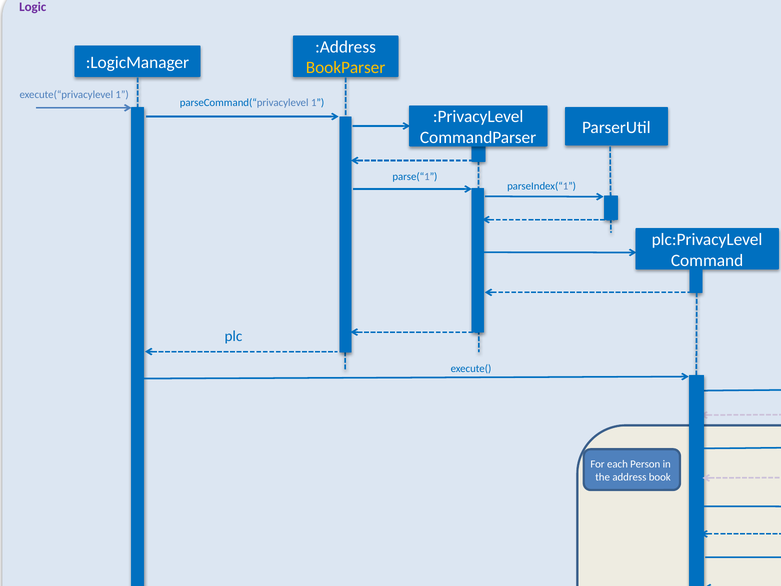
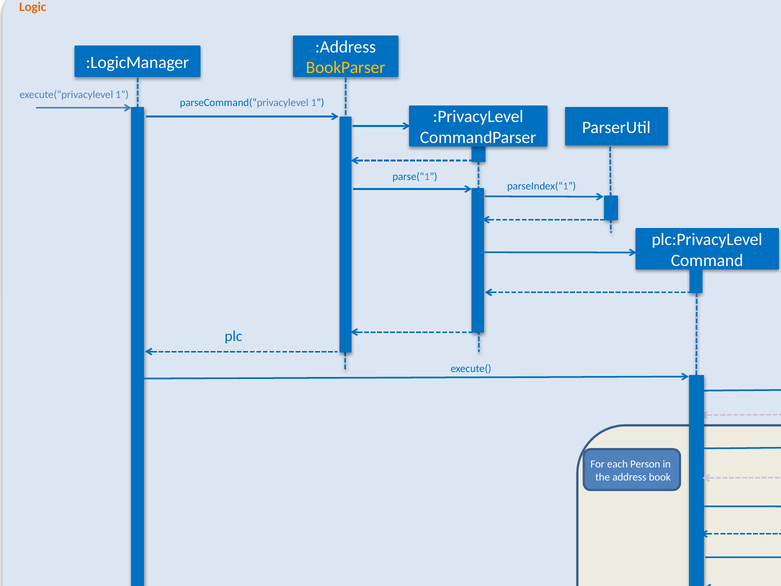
Logic colour: purple -> orange (33, 7)
